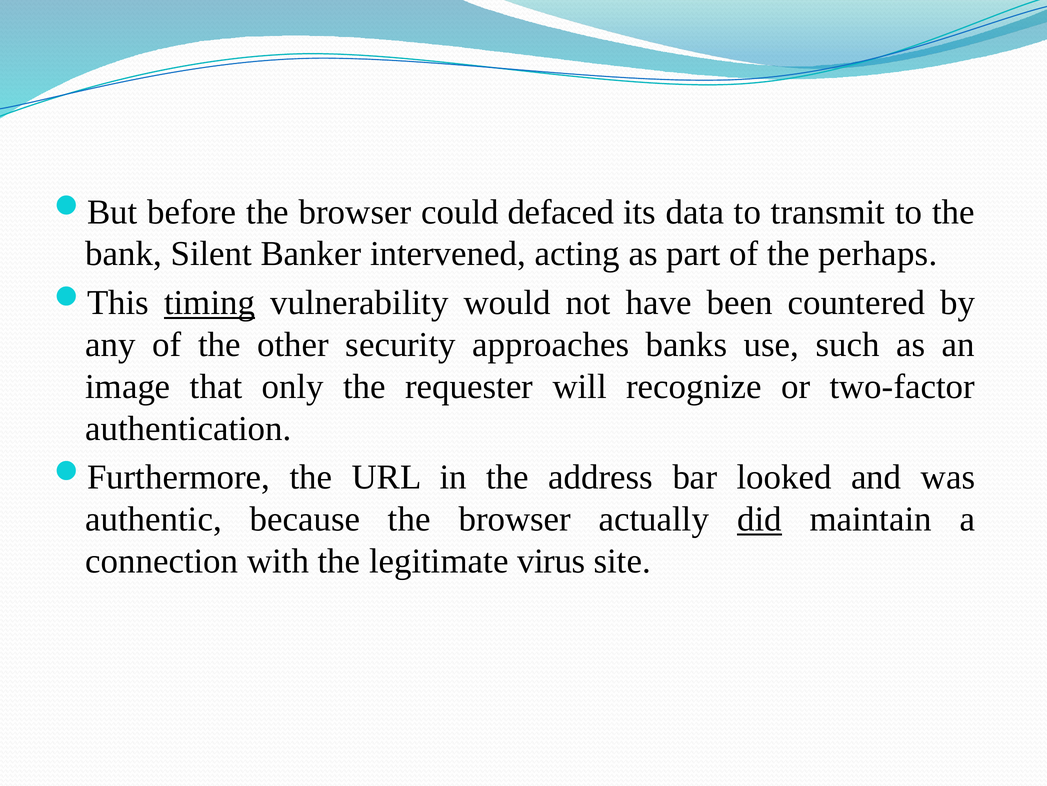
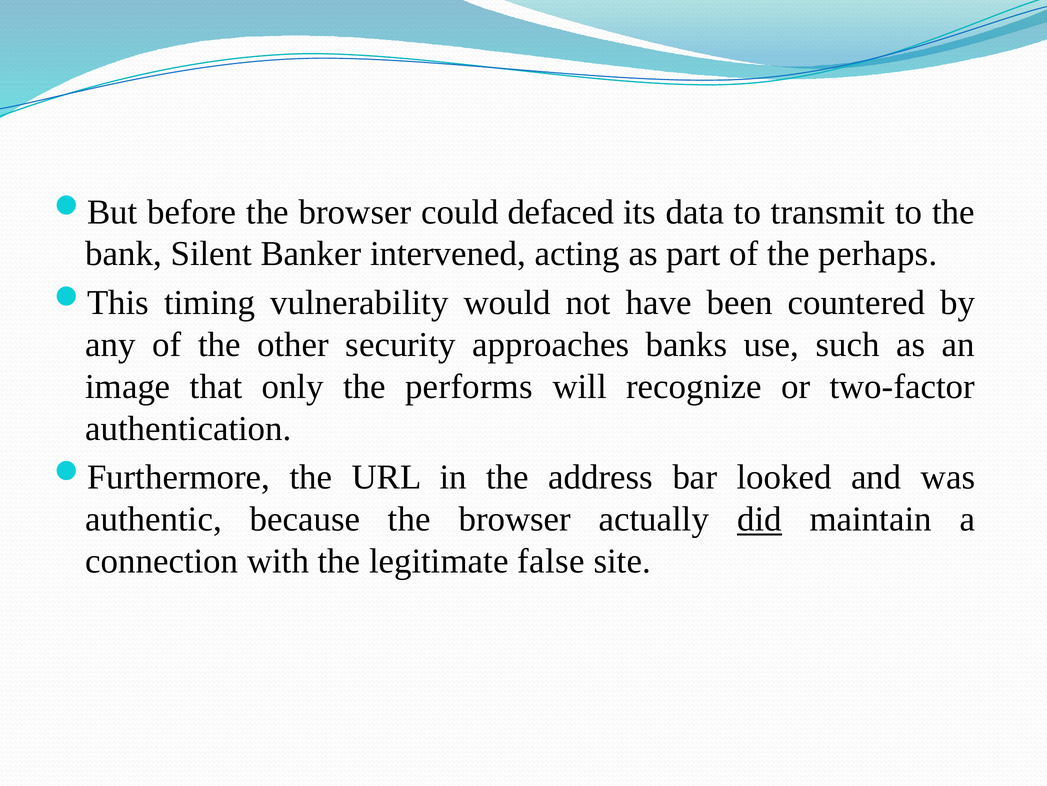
timing underline: present -> none (210, 302)
requester: requester -> performs (469, 386)
virus: virus -> false (551, 561)
